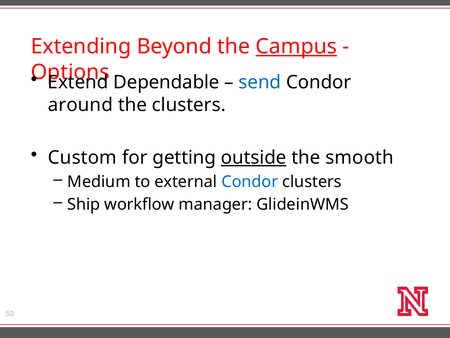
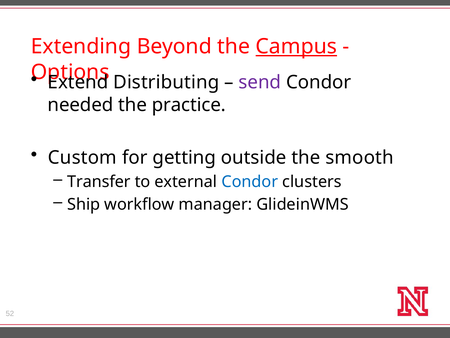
Dependable: Dependable -> Distributing (166, 82)
send colour: blue -> purple (260, 82)
around: around -> needed (80, 105)
the clusters: clusters -> practice (189, 105)
outside underline: present -> none (254, 157)
Medium: Medium -> Transfer (99, 181)
